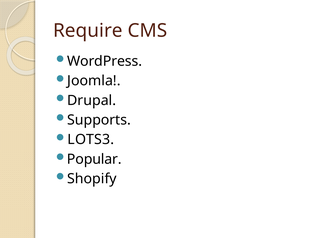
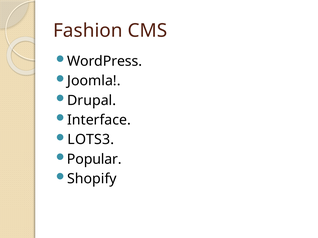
Require: Require -> Fashion (88, 31)
Supports: Supports -> Interface (99, 120)
